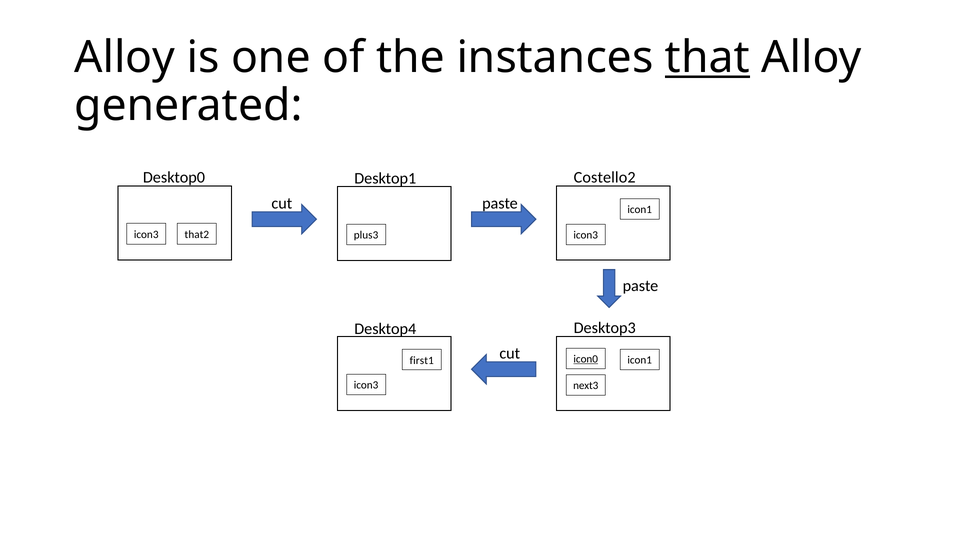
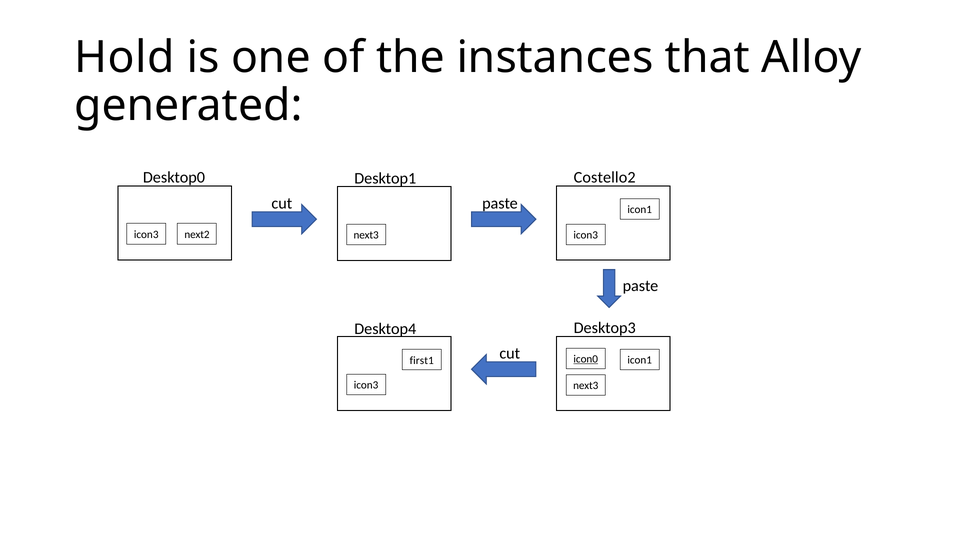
Alloy: Alloy -> Hold (124, 58)
that underline: present -> none (707, 58)
that2: that2 -> next2 (197, 235)
plus3: plus3 -> next3 (366, 235)
